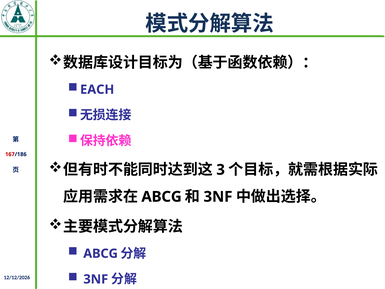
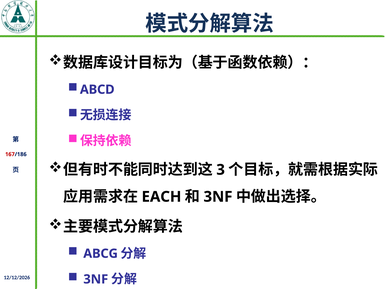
EACH: EACH -> ABCD (97, 89)
ABCG: ABCG -> EACH (161, 197)
